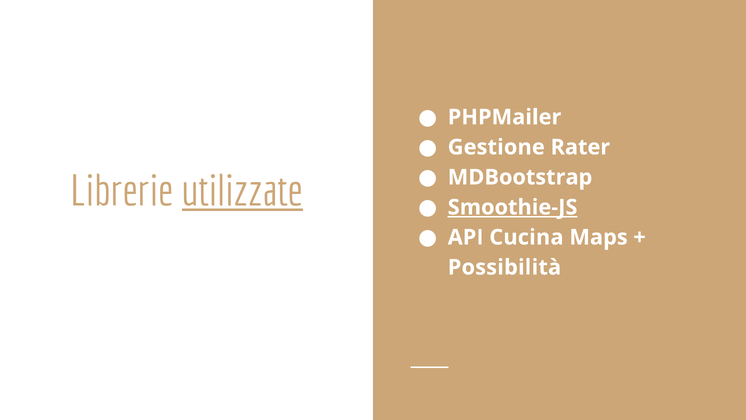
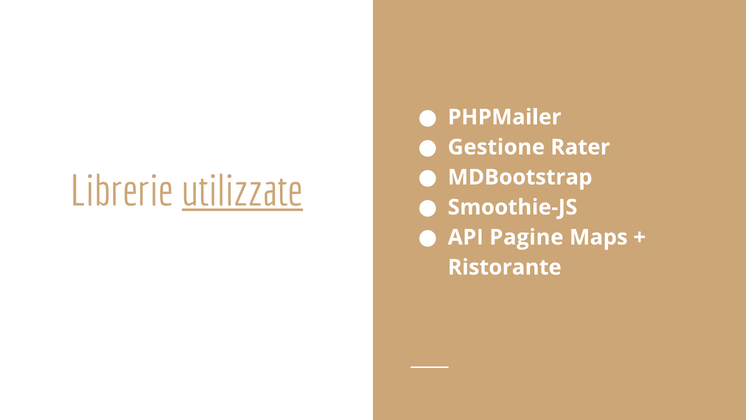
Smoothie-JS underline: present -> none (513, 207)
Cucina: Cucina -> Pagine (526, 237)
Possibilità: Possibilità -> Ristorante (505, 267)
